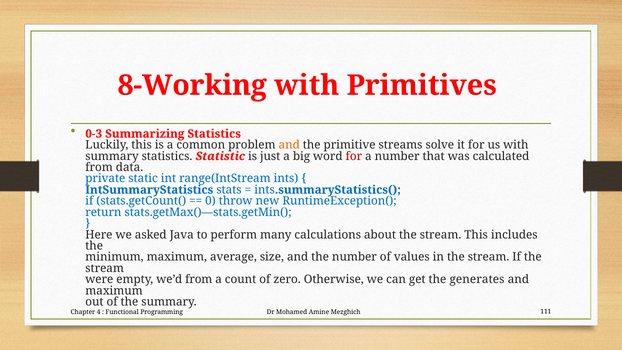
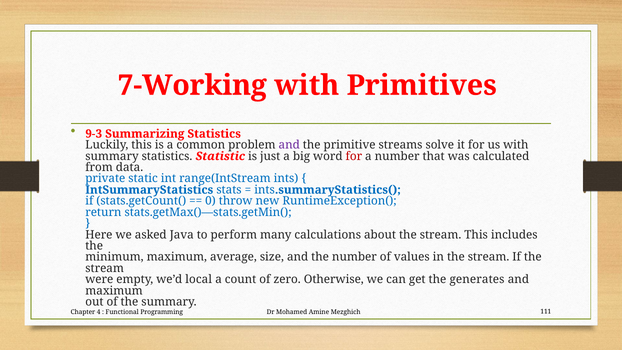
8-Working: 8-Working -> 7-Working (192, 85)
0-3: 0-3 -> 9-3 (94, 134)
and colour: orange -> purple (289, 145)
we’d from: from -> local (199, 279)
